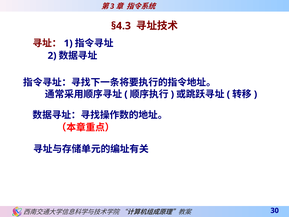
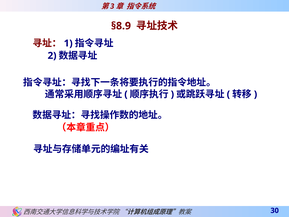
§4.3: §4.3 -> §8.9 (121, 26)
